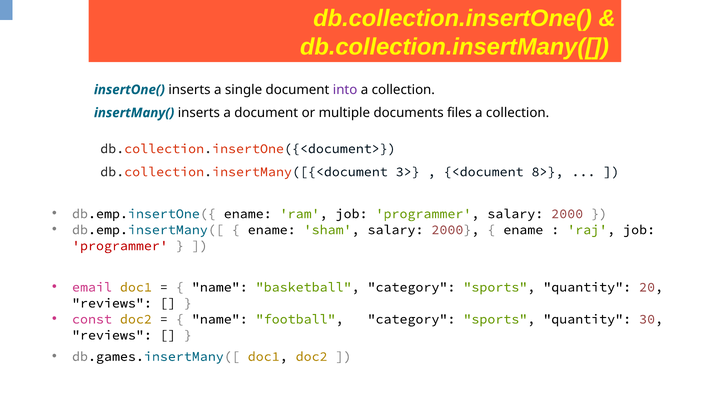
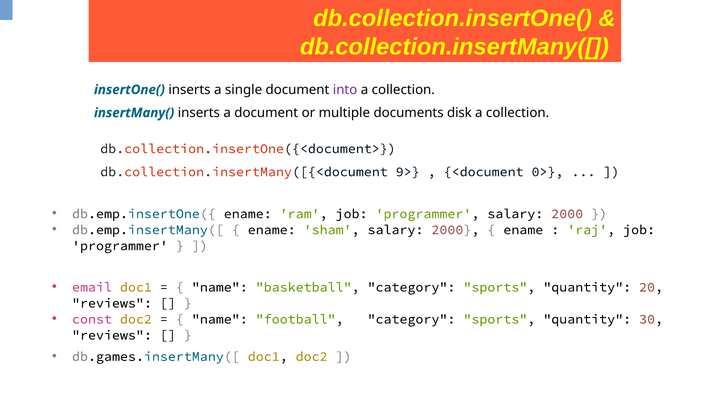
files: files -> disk (459, 113)
3>: 3> -> 9> (408, 172)
8>: 8> -> 0> (548, 172)
programmer colour: red -> black (120, 245)
